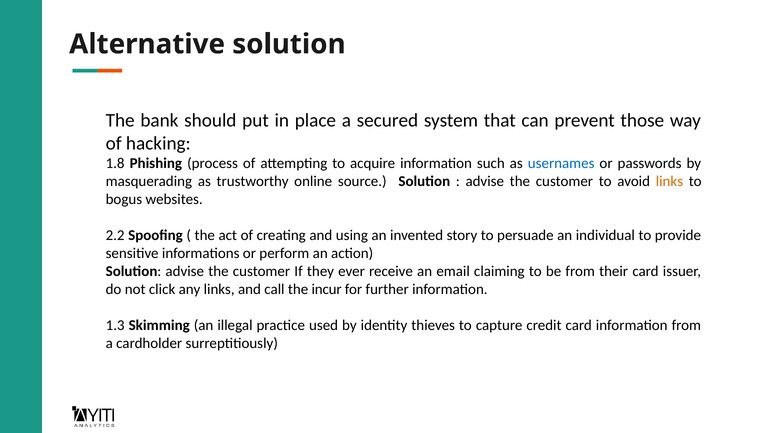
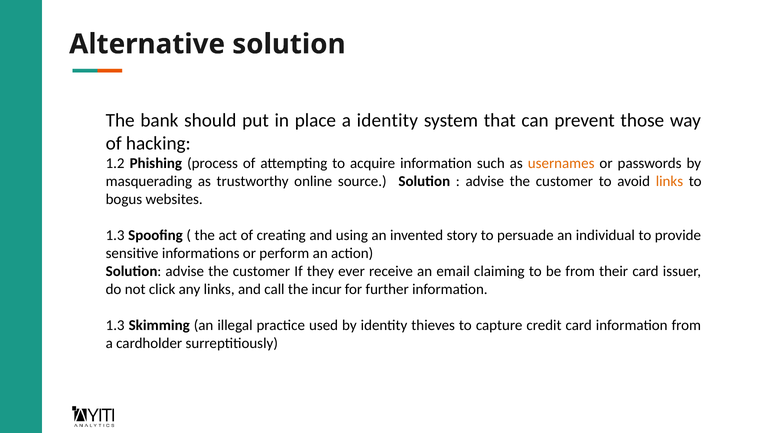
a secured: secured -> identity (387, 120)
1.8: 1.8 -> 1.2 (115, 163)
usernames colour: blue -> orange (561, 163)
2.2: 2.2 -> 1.3 (115, 235)
